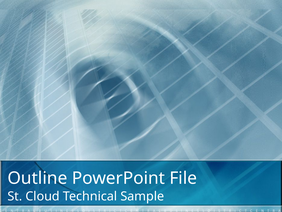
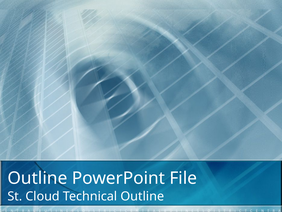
Technical Sample: Sample -> Outline (142, 196)
